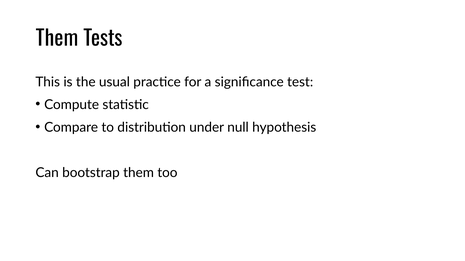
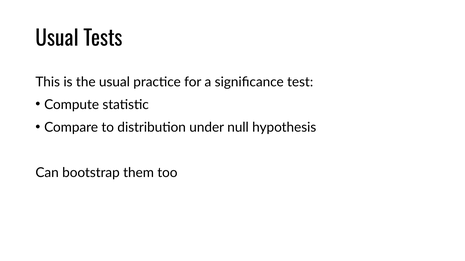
Them: Them -> Usual (57, 39)
